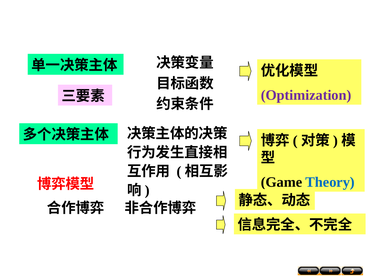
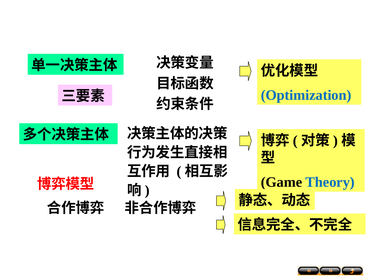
Optimization colour: purple -> blue (306, 95)
